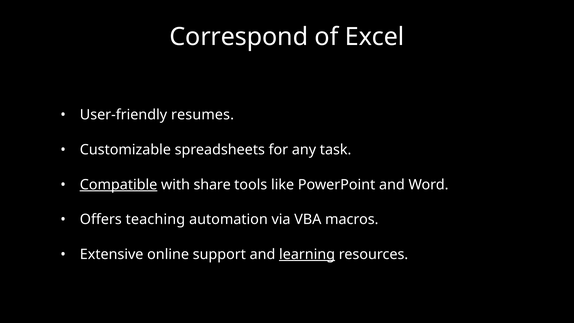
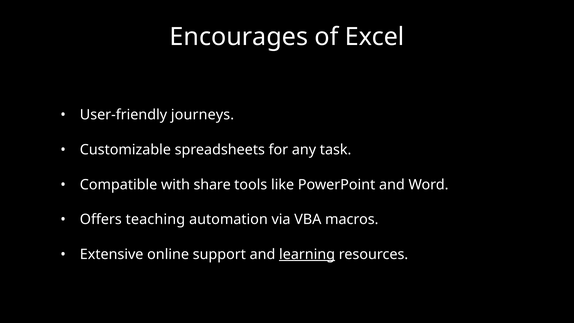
Correspond: Correspond -> Encourages (239, 37)
resumes: resumes -> journeys (203, 115)
Compatible underline: present -> none (119, 185)
